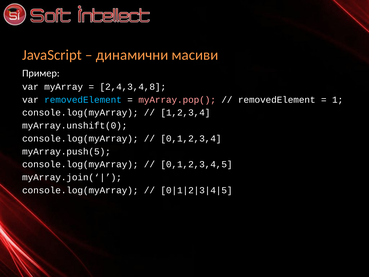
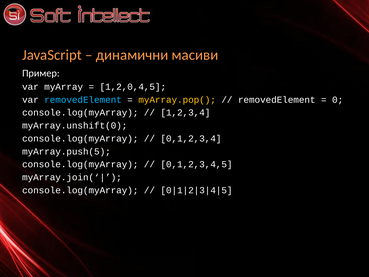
2,4,3,4,8: 2,4,3,4,8 -> 1,2,0,4,5 (133, 87)
myArray.pop( colour: pink -> yellow (177, 100)
1: 1 -> 0 (338, 100)
